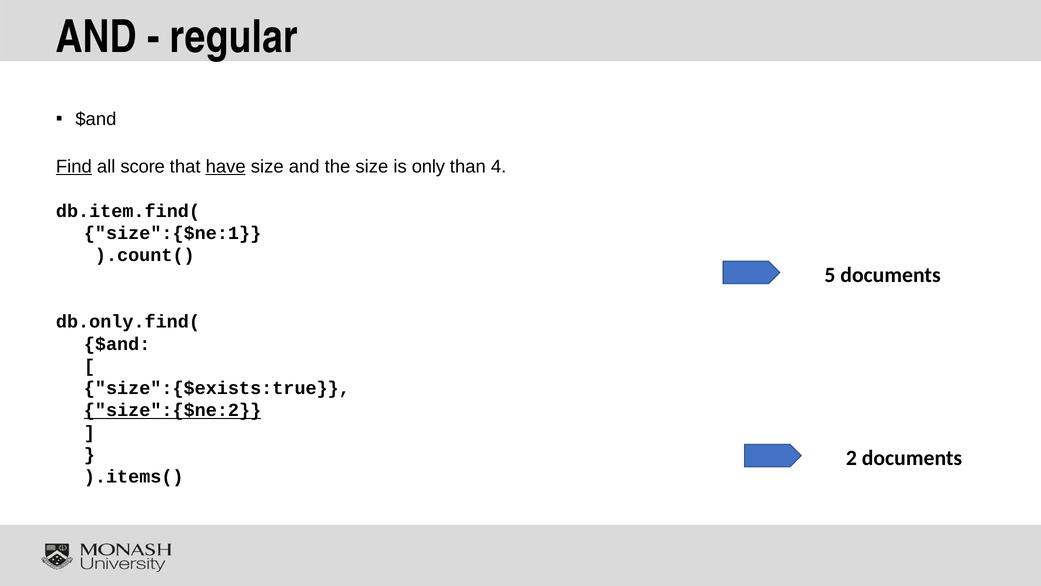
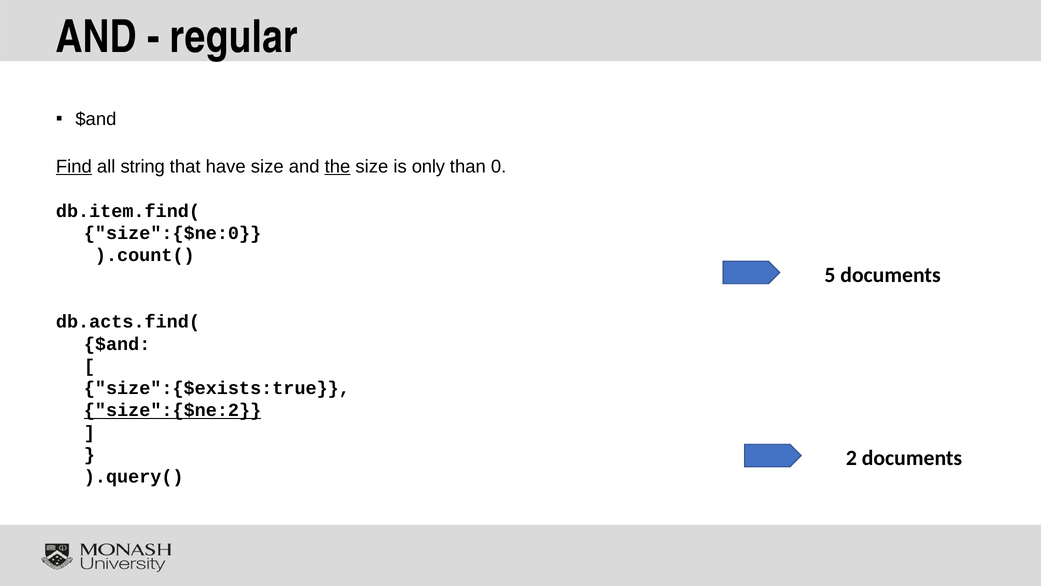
score: score -> string (143, 167)
have underline: present -> none (226, 167)
the underline: none -> present (337, 167)
4: 4 -> 0 (499, 167)
size":{$ne:1: size":{$ne:1 -> size":{$ne:0 (173, 233)
db.only.find(: db.only.find( -> db.acts.find( (128, 322)
).items(: ).items( -> ).query( (134, 476)
